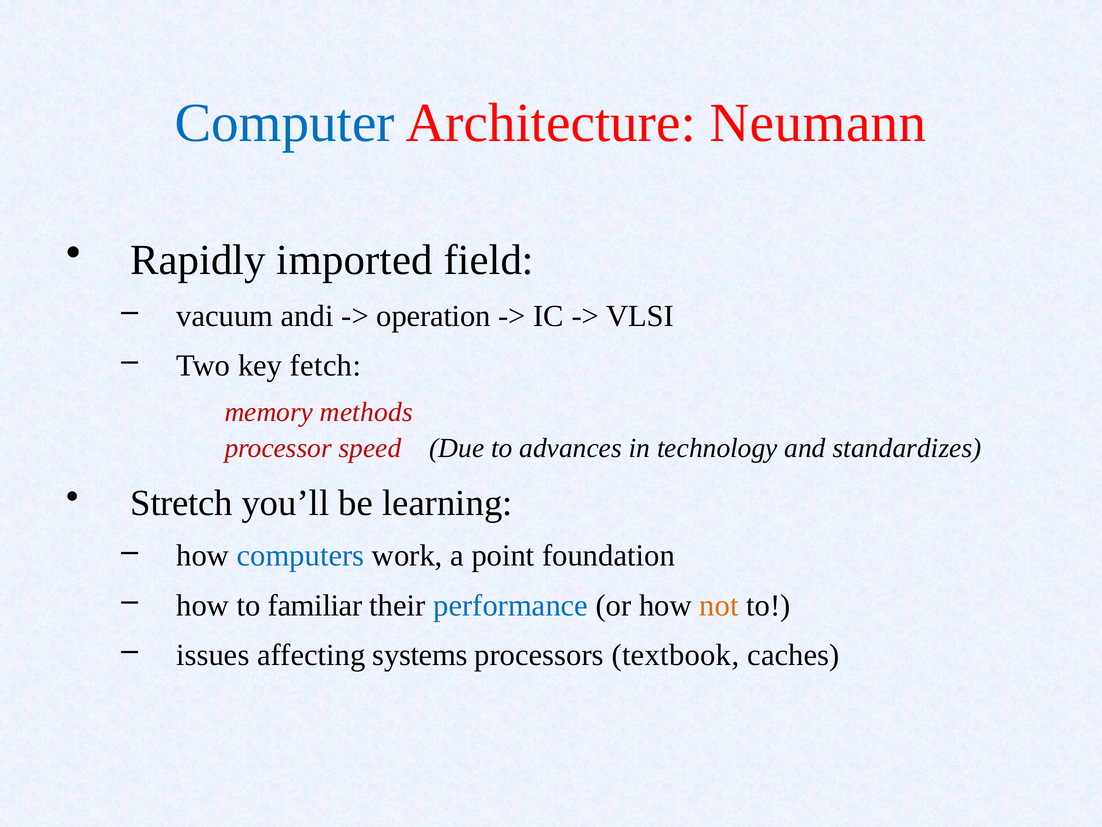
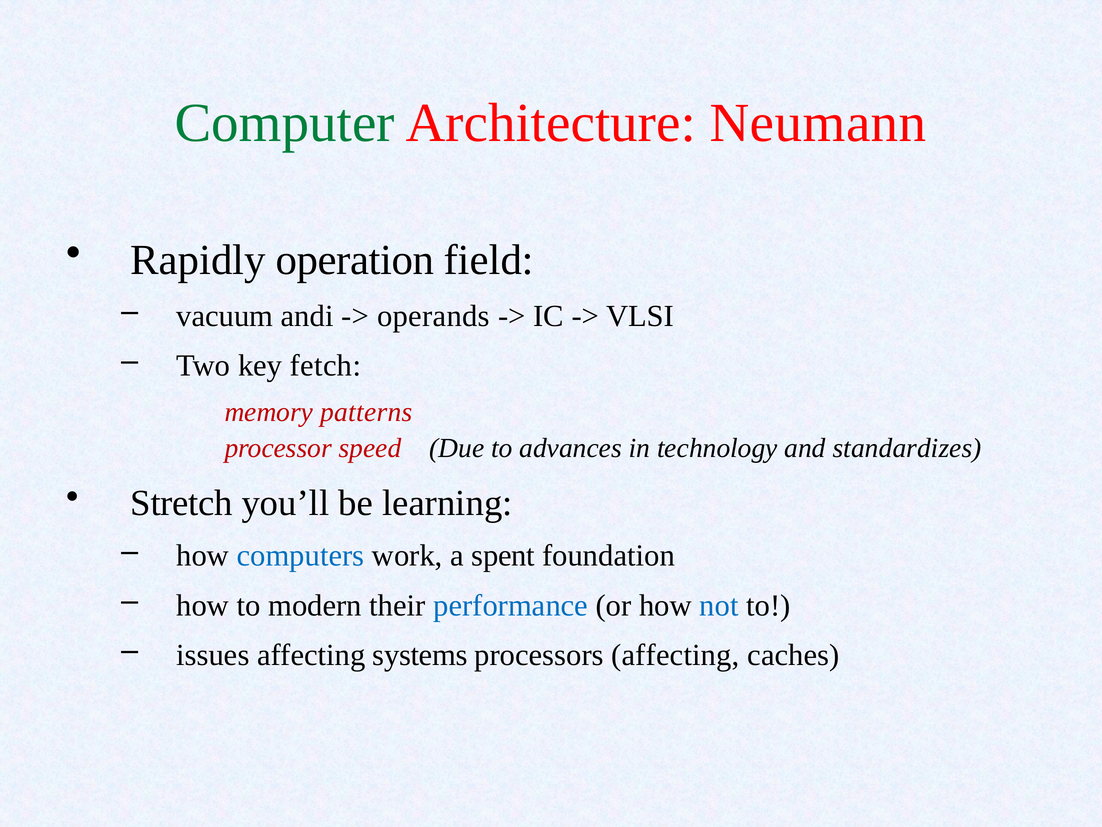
Computer colour: blue -> green (285, 123)
imported: imported -> operation (355, 260)
operation: operation -> operands (433, 316)
methods: methods -> patterns (366, 412)
point: point -> spent (503, 556)
familiar: familiar -> modern (315, 605)
not colour: orange -> blue (719, 605)
processors textbook: textbook -> affecting (675, 655)
